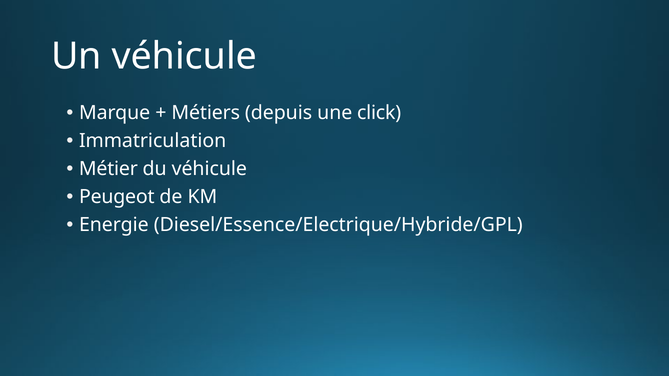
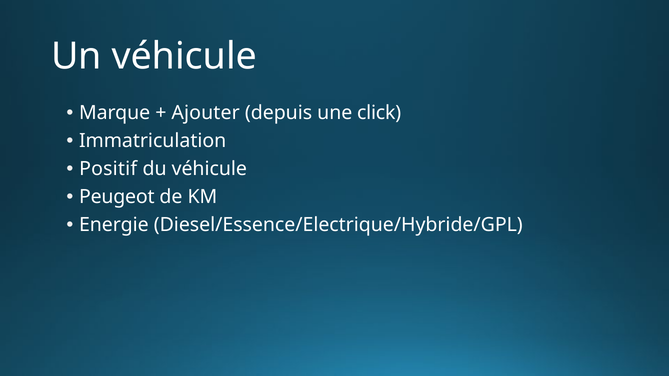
Métiers: Métiers -> Ajouter (206, 113)
Métier: Métier -> Positif (108, 169)
